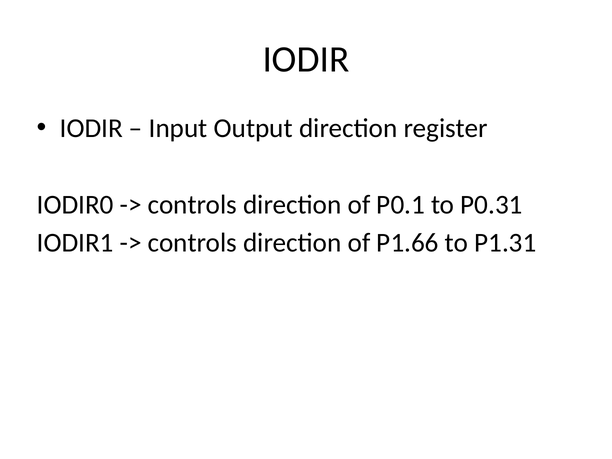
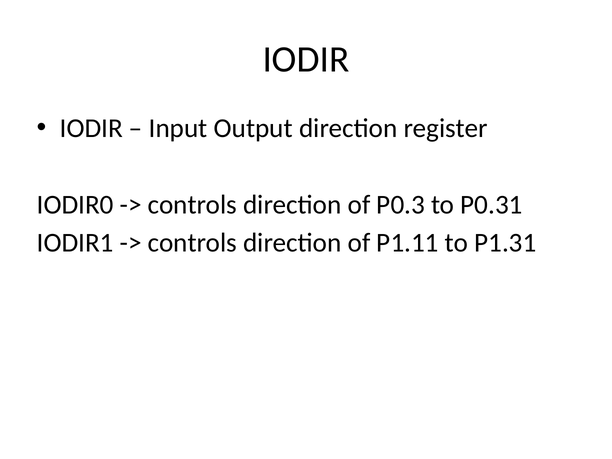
P0.1: P0.1 -> P0.3 (401, 205)
P1.66: P1.66 -> P1.11 (408, 243)
